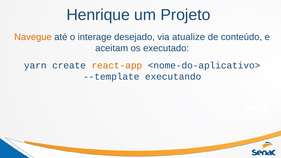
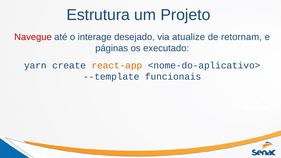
Henrique: Henrique -> Estrutura (98, 15)
Navegue colour: orange -> red (33, 37)
conteúdo: conteúdo -> retornam (241, 37)
aceitam: aceitam -> páginas (112, 48)
executando: executando -> funcionais (173, 77)
